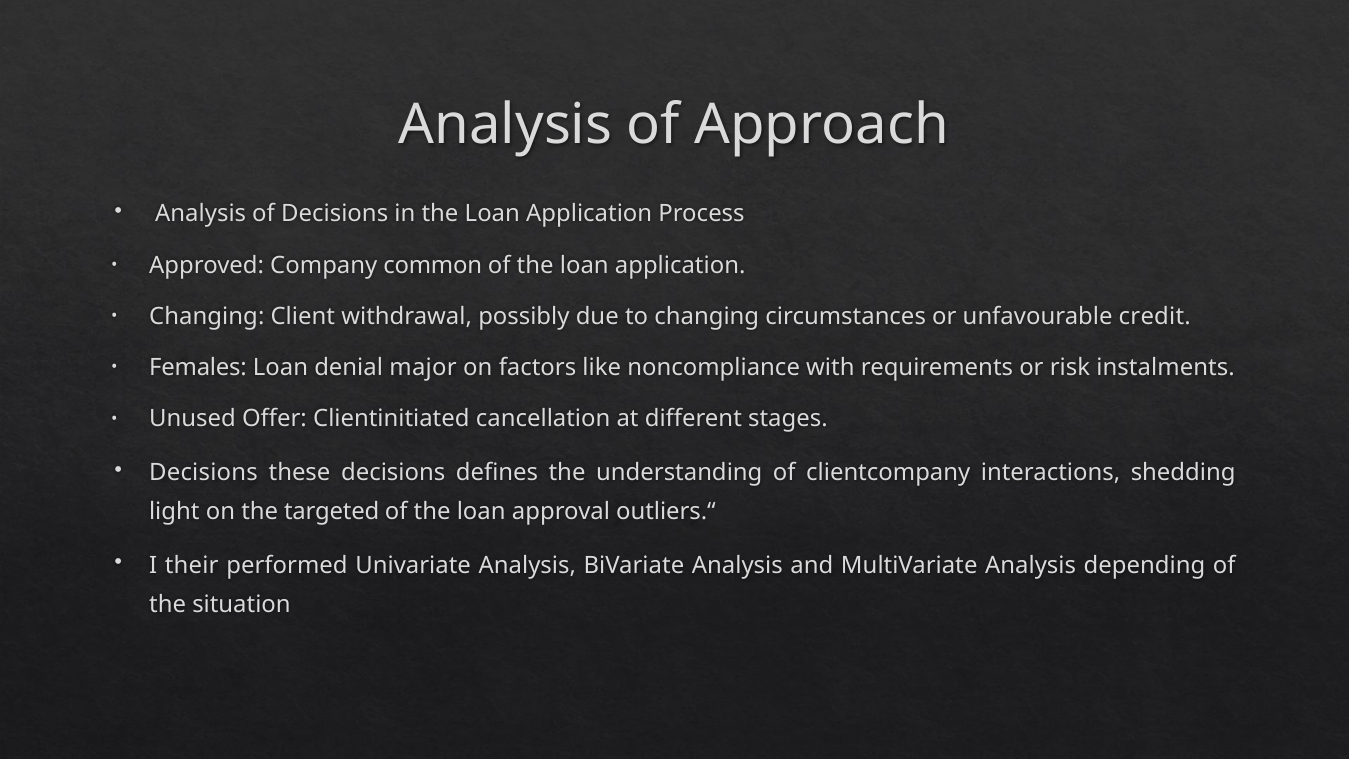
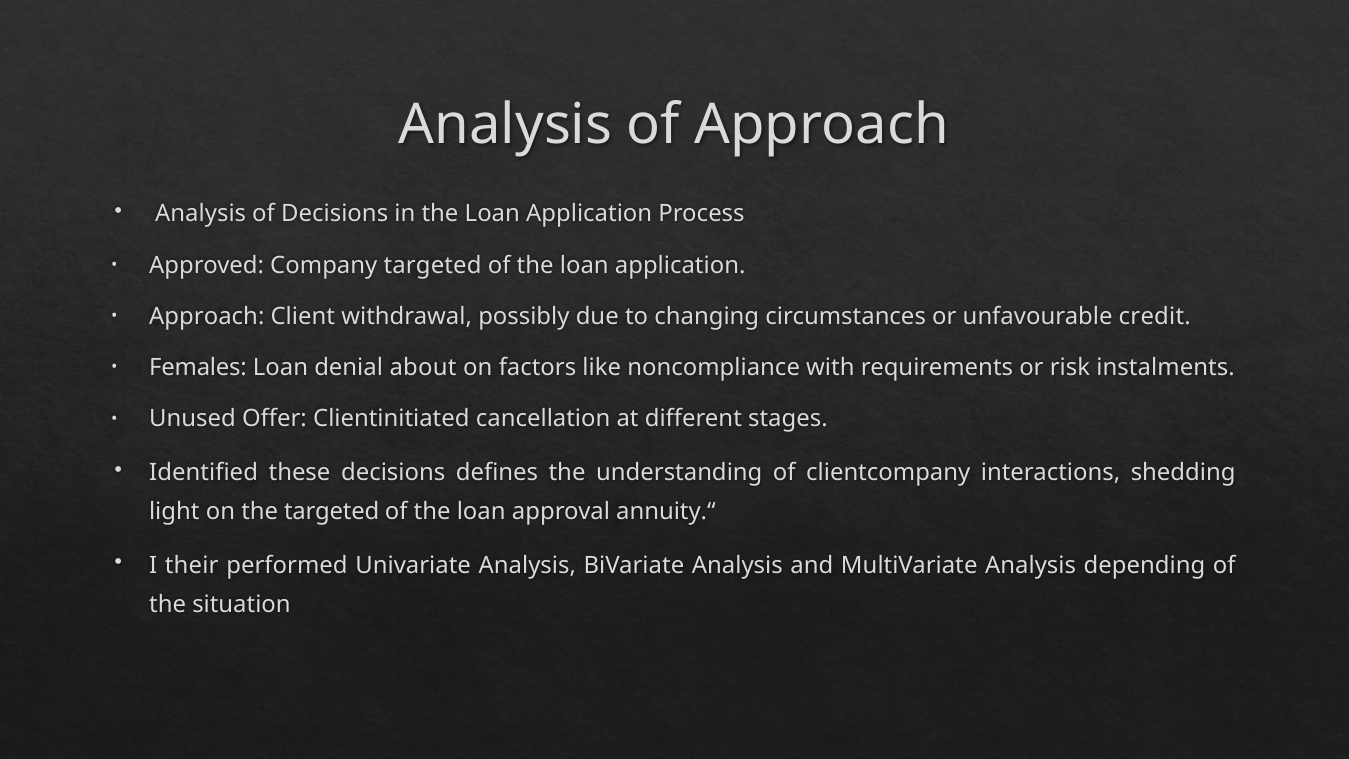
Company common: common -> targeted (433, 265)
Changing: Changing -> Approach (207, 316)
major: major -> about (423, 368)
Decisions: Decisions -> Identified (204, 473)
outliers.“: outliers.“ -> annuity.“ (666, 511)
